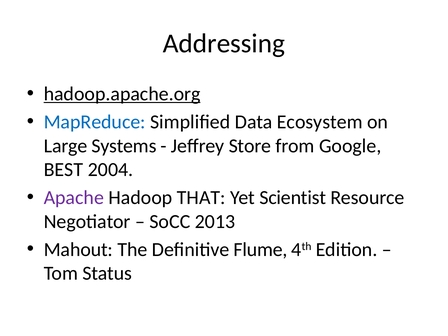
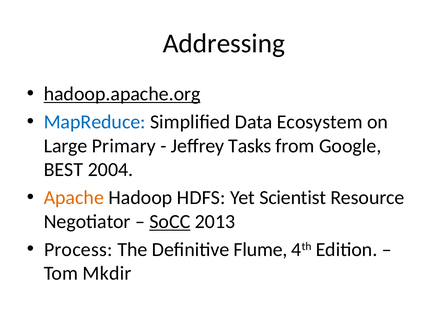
Systems: Systems -> Primary (124, 146)
Store: Store -> Tasks (250, 146)
Apache colour: purple -> orange (74, 198)
THAT: THAT -> HDFS (201, 198)
SoCC underline: none -> present (170, 222)
Mahout: Mahout -> Process (78, 249)
Status: Status -> Mkdir (107, 273)
